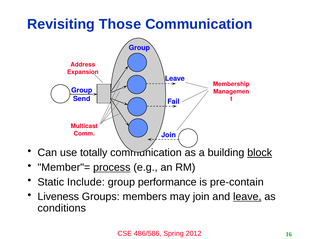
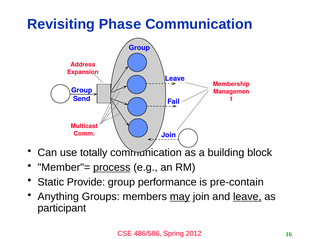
Those: Those -> Phase (120, 24)
block underline: present -> none (260, 153)
Include: Include -> Provide (86, 182)
Liveness: Liveness -> Anything (58, 197)
may underline: none -> present (180, 197)
conditions: conditions -> participant (62, 208)
